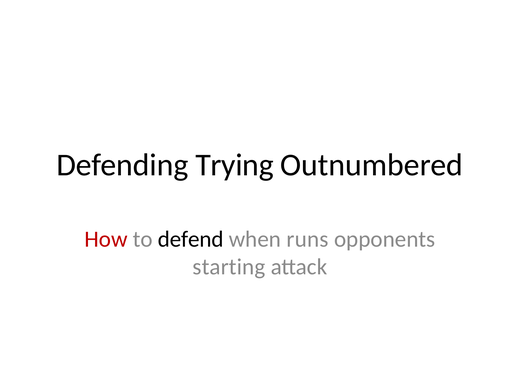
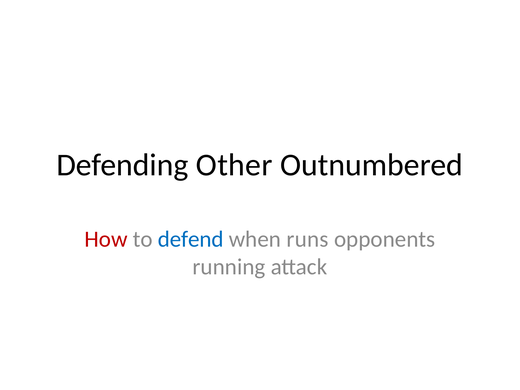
Trying: Trying -> Other (234, 165)
defend colour: black -> blue (191, 239)
starting: starting -> running (229, 267)
